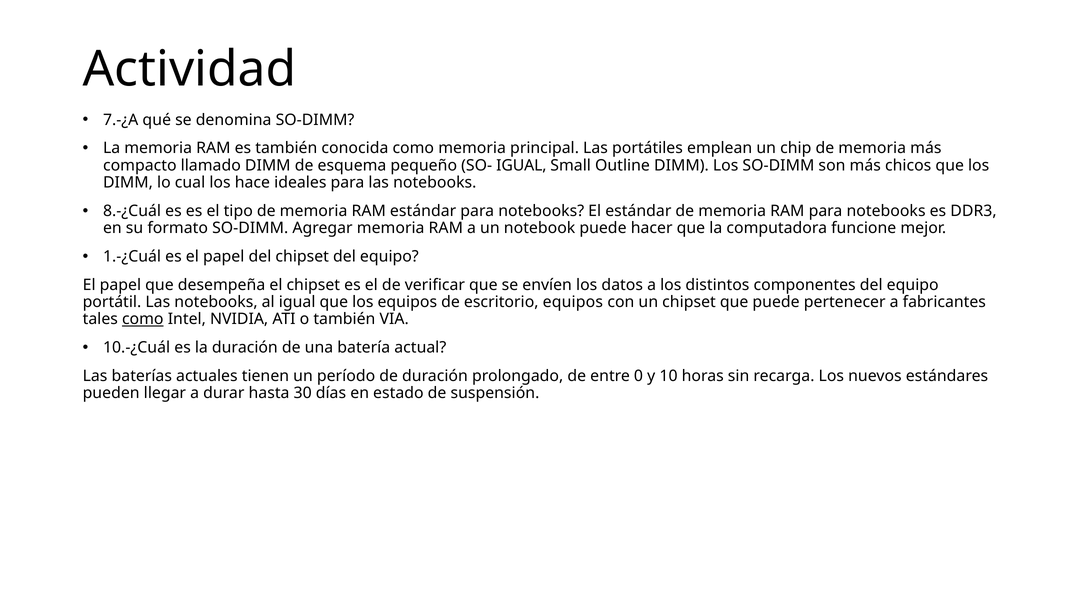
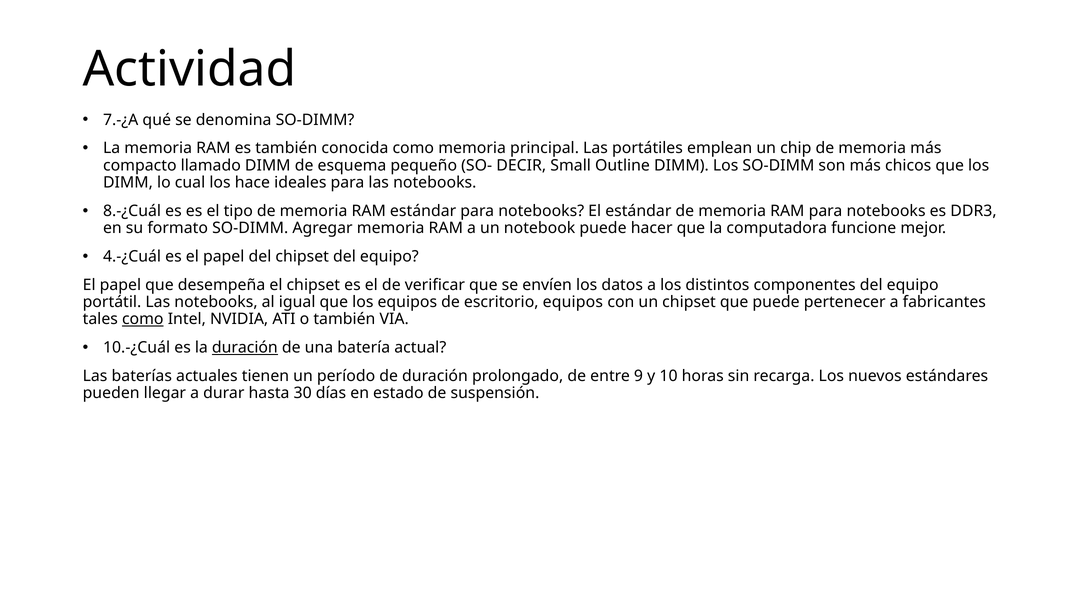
SO- IGUAL: IGUAL -> DECIR (521, 165)
1.-¿Cuál: 1.-¿Cuál -> 4.-¿Cuál (132, 257)
duración underline: none -> present (245, 348)
0: 0 -> 9 (639, 376)
